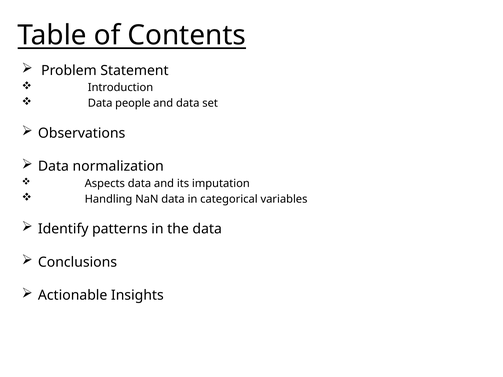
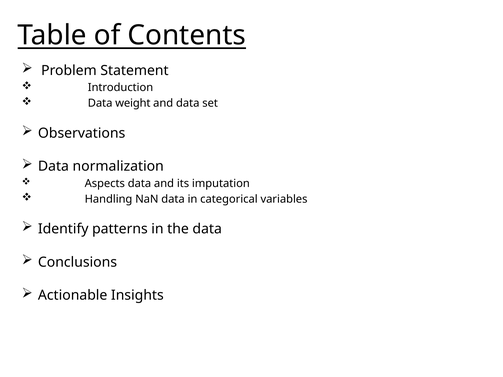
people: people -> weight (133, 103)
